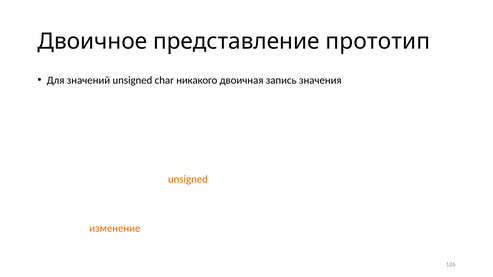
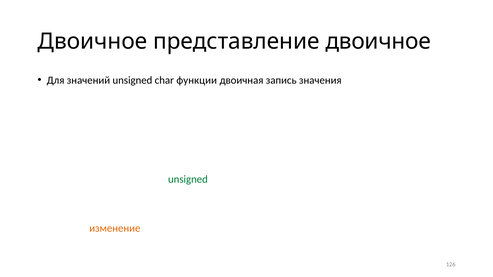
представление прототип: прототип -> двоичное (378, 41)
char никакого: никакого -> функции (197, 80)
unsigned colour: orange -> green (188, 180)
